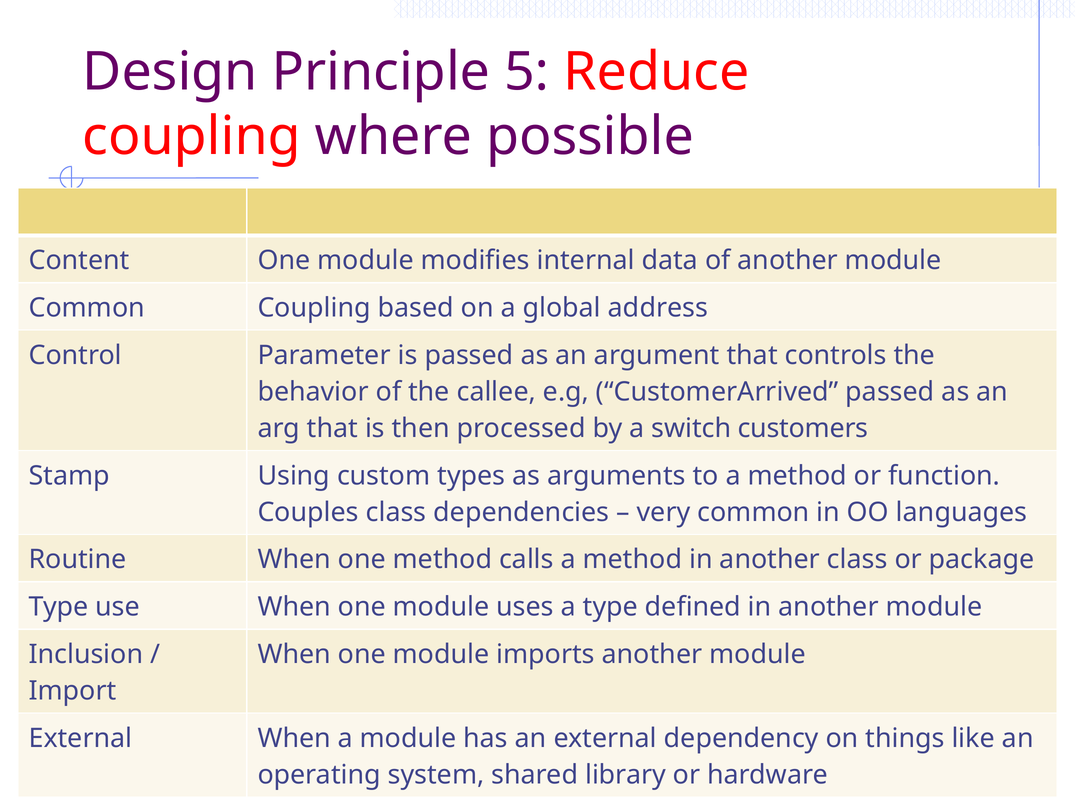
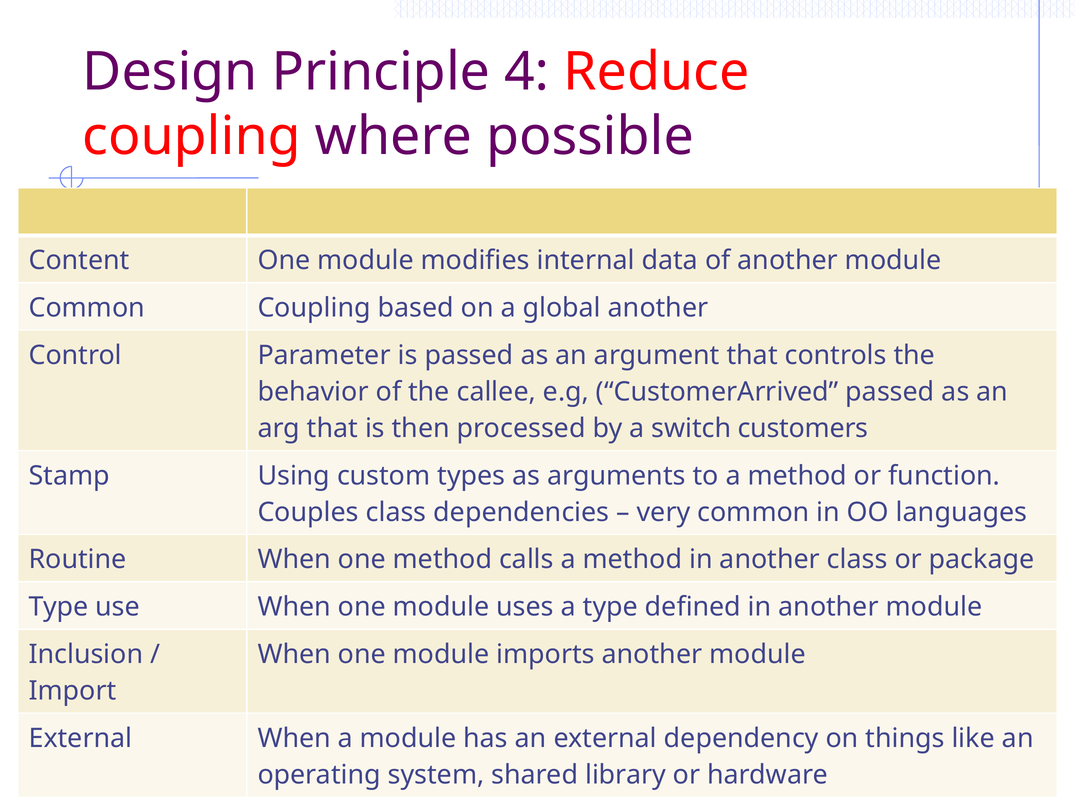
5: 5 -> 4 (527, 72)
global address: address -> another (658, 308)
